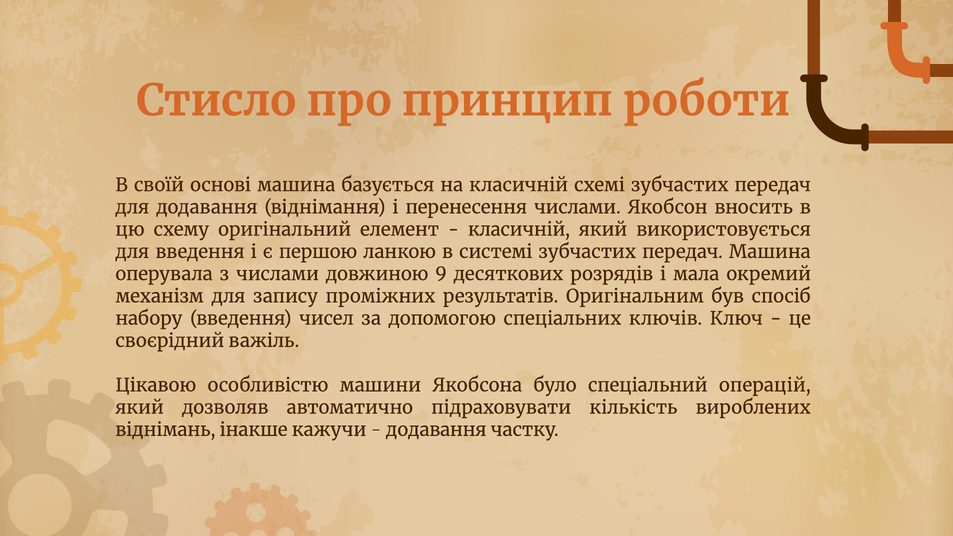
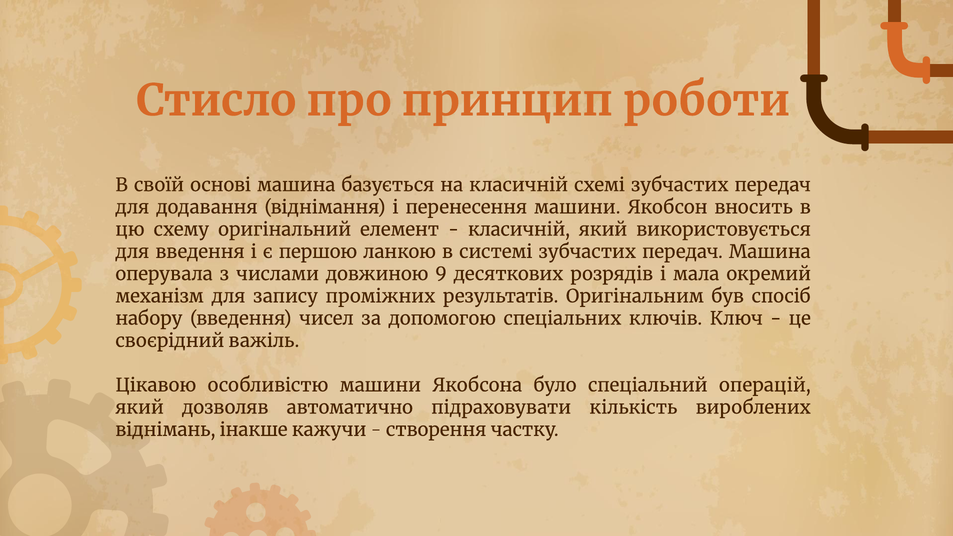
перенесення числами: числами -> машини (577, 207)
додавання: додавання -> створення (436, 430)
